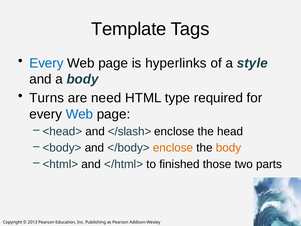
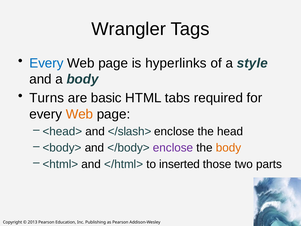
Template: Template -> Wrangler (129, 29)
need: need -> basic (106, 98)
type: type -> tabs (178, 98)
Web colour: blue -> orange (79, 114)
enclose colour: orange -> purple (173, 148)
finished: finished -> inserted (180, 164)
